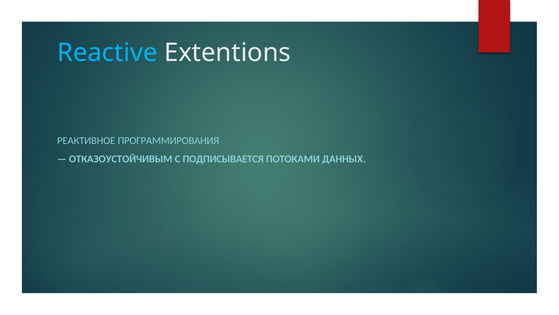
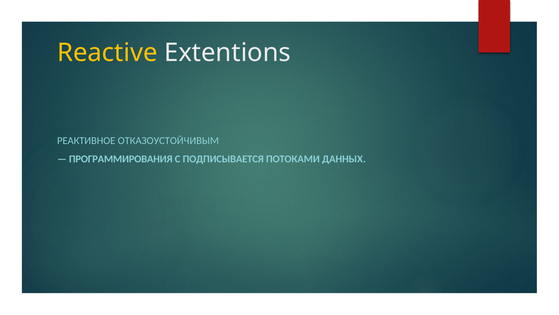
Reactive colour: light blue -> yellow (107, 53)
ПРОГРАММИРОВАНИЯ: ПРОГРАММИРОВАНИЯ -> ОТКАЗОУСТОЙЧИВЫМ (168, 140)
ОТКАЗОУСТОЙЧИВЫМ: ОТКАЗОУСТОЙЧИВЫМ -> ПРОГРАММИРОВАНИЯ (121, 159)
